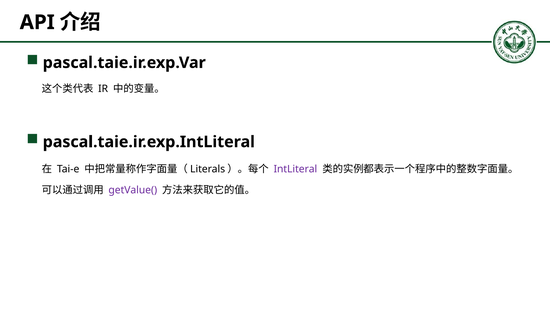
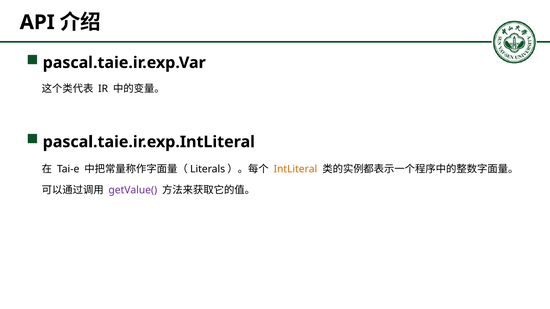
IntLiteral colour: purple -> orange (295, 169)
